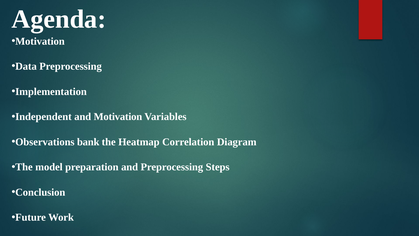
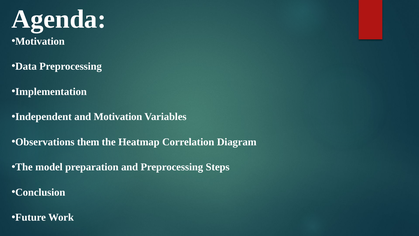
bank: bank -> them (88, 142)
